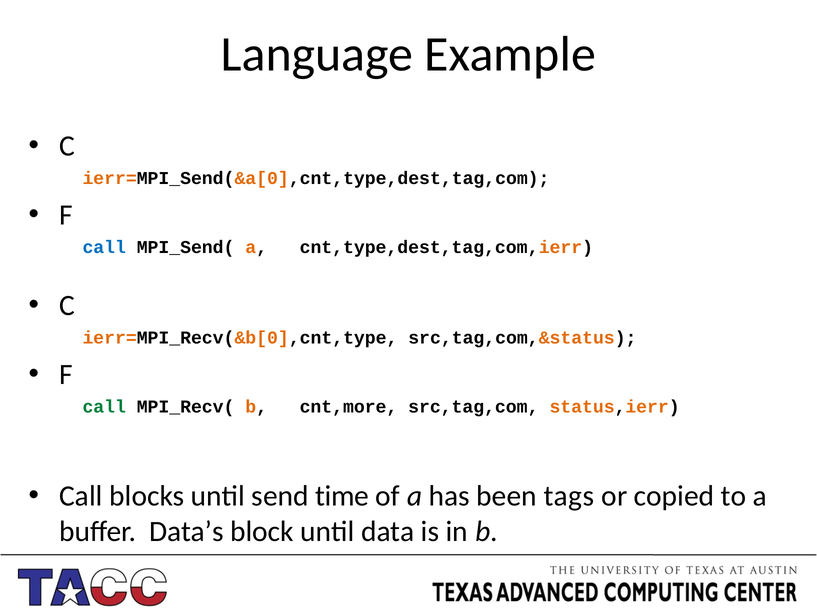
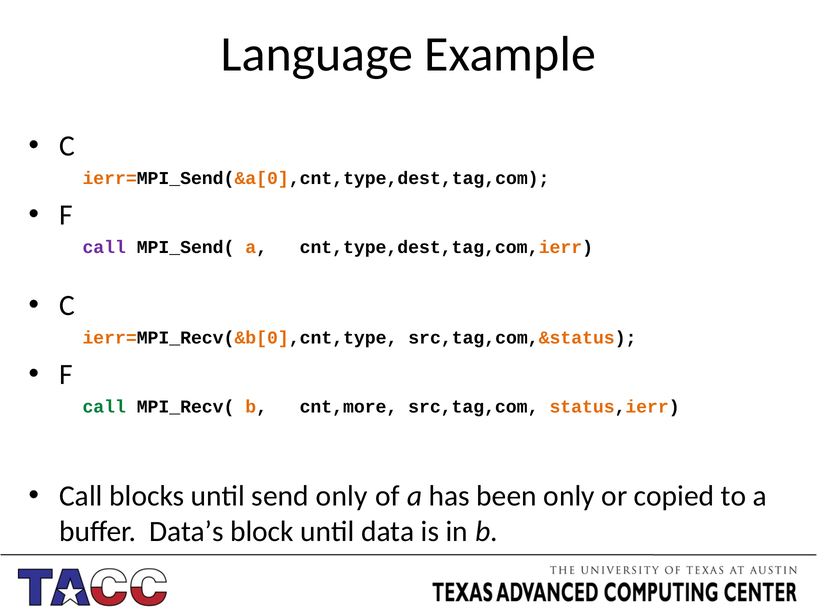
call colour: blue -> purple (104, 248)
send time: time -> only (342, 497)
been tags: tags -> only (569, 497)
